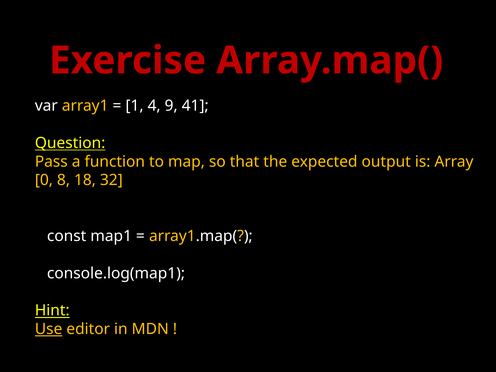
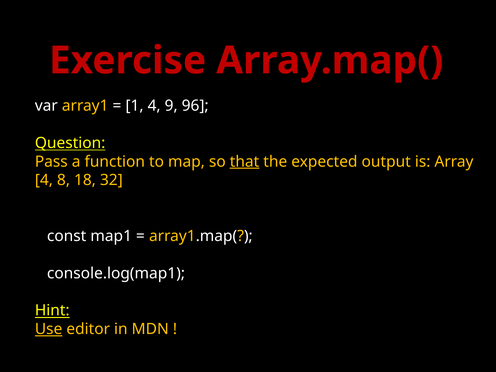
41: 41 -> 96 (195, 106)
that underline: none -> present (245, 162)
0: 0 -> 4 (44, 180)
